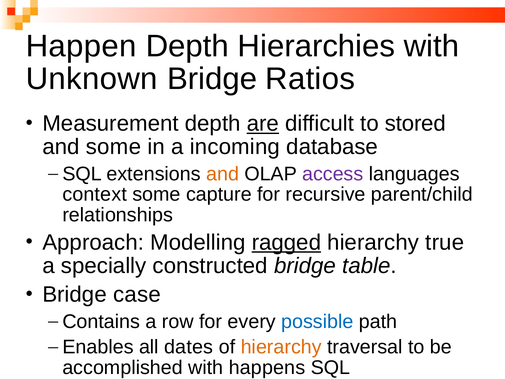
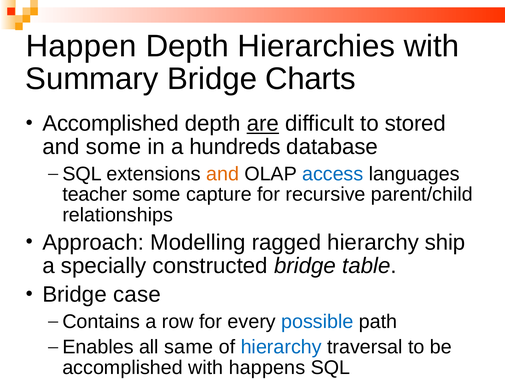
Unknown: Unknown -> Summary (92, 79)
Ratios: Ratios -> Charts (310, 79)
Measurement: Measurement -> Accomplished (111, 124)
incoming: incoming -> hundreds (235, 147)
access colour: purple -> blue (333, 174)
context: context -> teacher (95, 194)
ragged underline: present -> none (286, 242)
true: true -> ship (445, 242)
dates: dates -> same (189, 347)
hierarchy colour: orange -> blue (281, 347)
